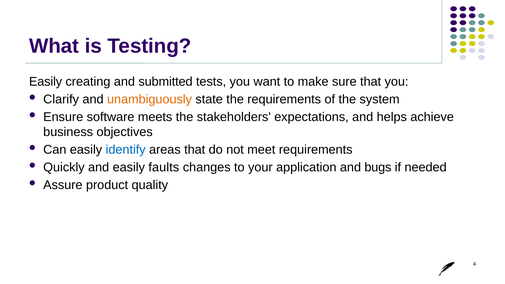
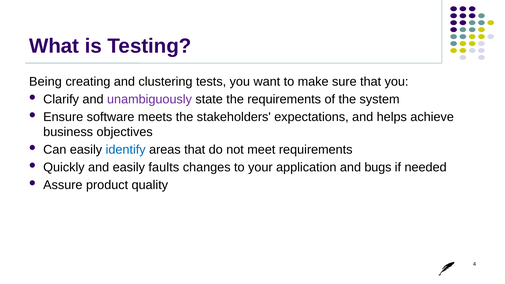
Easily: Easily -> Being (45, 82)
submitted: submitted -> clustering (165, 82)
unambiguously colour: orange -> purple (149, 99)
